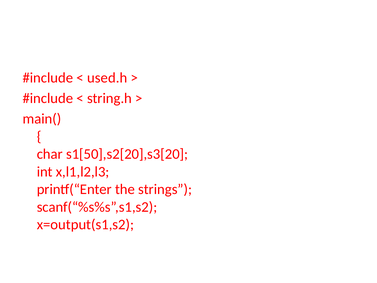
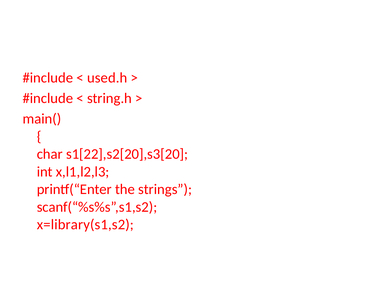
s1[50],s2[20],s3[20: s1[50],s2[20],s3[20 -> s1[22],s2[20],s3[20 (127, 154)
x=output(s1,s2: x=output(s1,s2 -> x=library(s1,s2 (85, 224)
